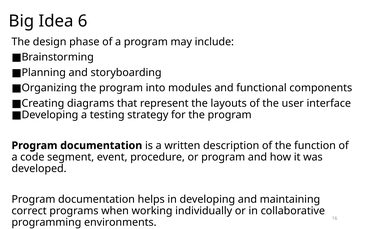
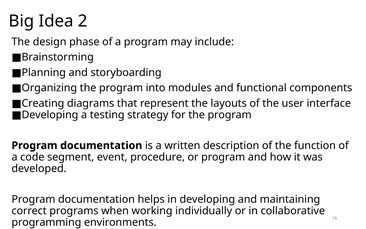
6: 6 -> 2 (83, 21)
